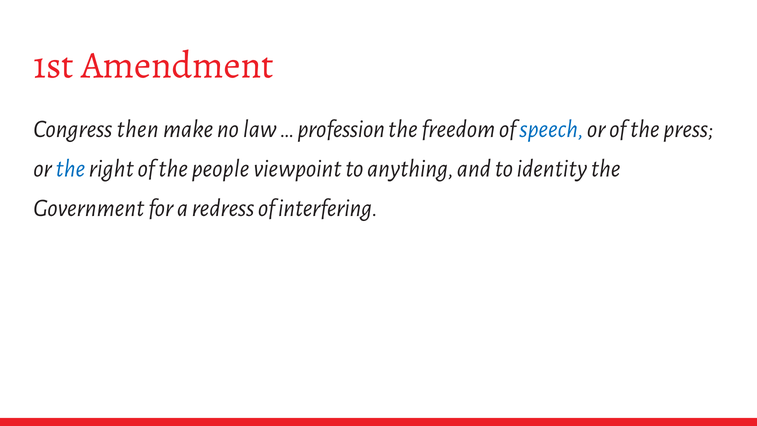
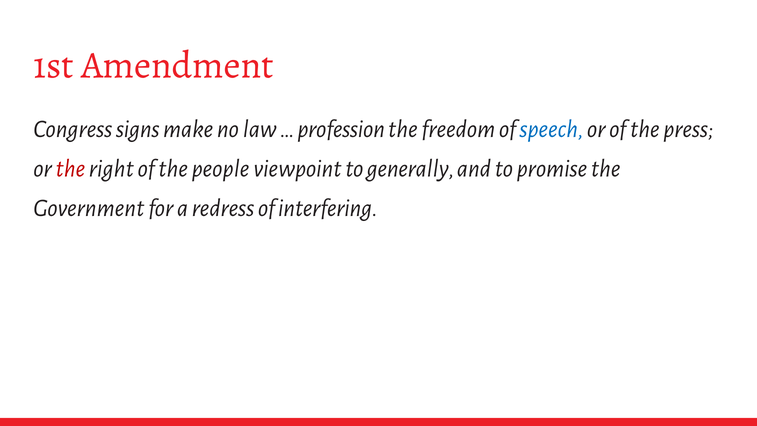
then: then -> signs (138, 129)
the colour: blue -> red (70, 168)
anything: anything -> generally (411, 168)
identity: identity -> promise (552, 168)
